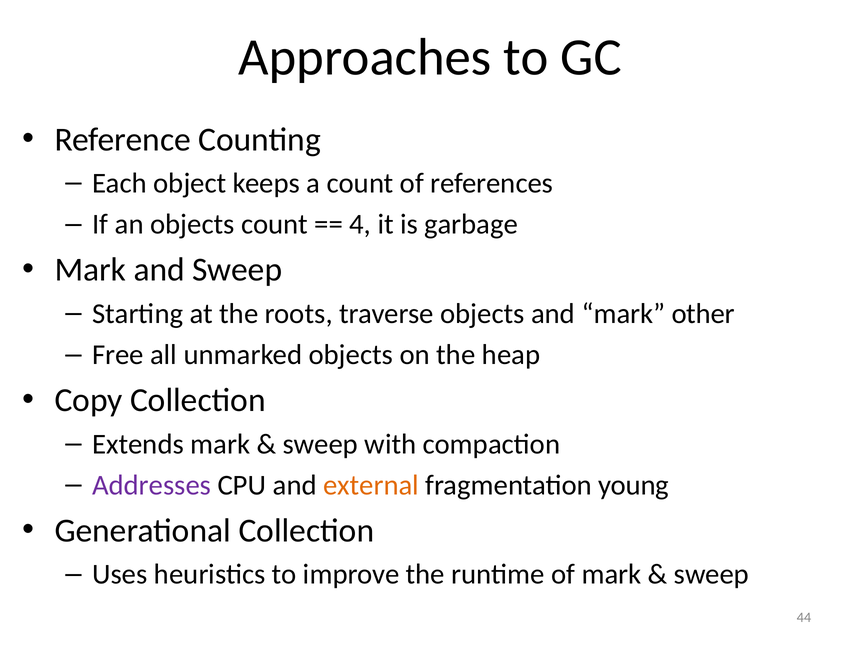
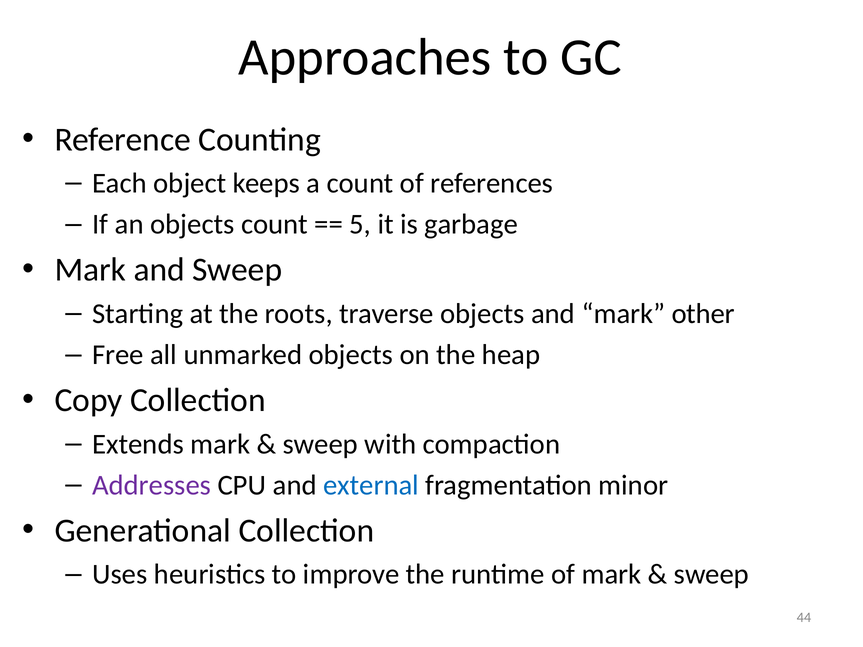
4: 4 -> 5 (360, 225)
external colour: orange -> blue (371, 486)
young: young -> minor (633, 486)
